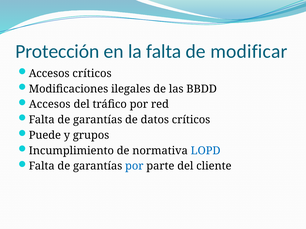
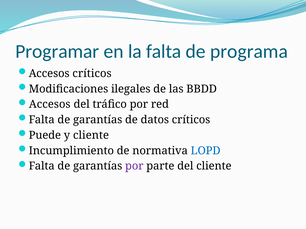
Protección: Protección -> Programar (57, 51)
modificar: modificar -> programa (249, 51)
y grupos: grupos -> cliente (91, 136)
por colour: blue -> purple (134, 166)
